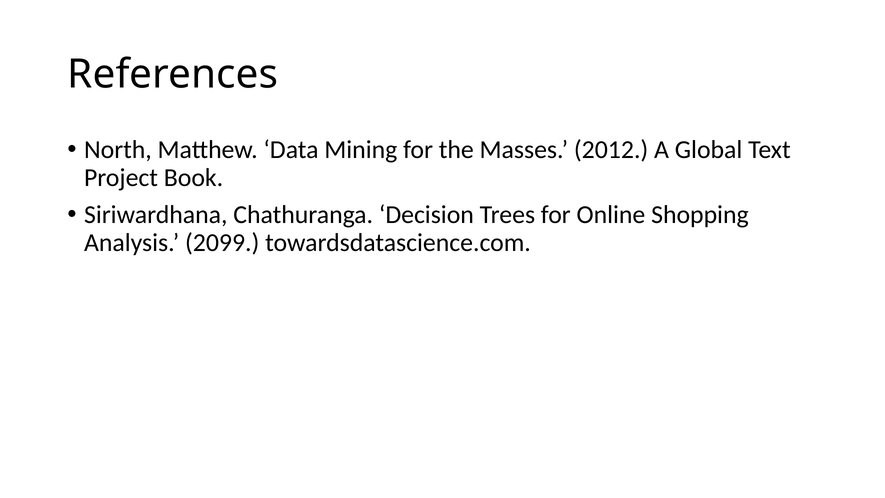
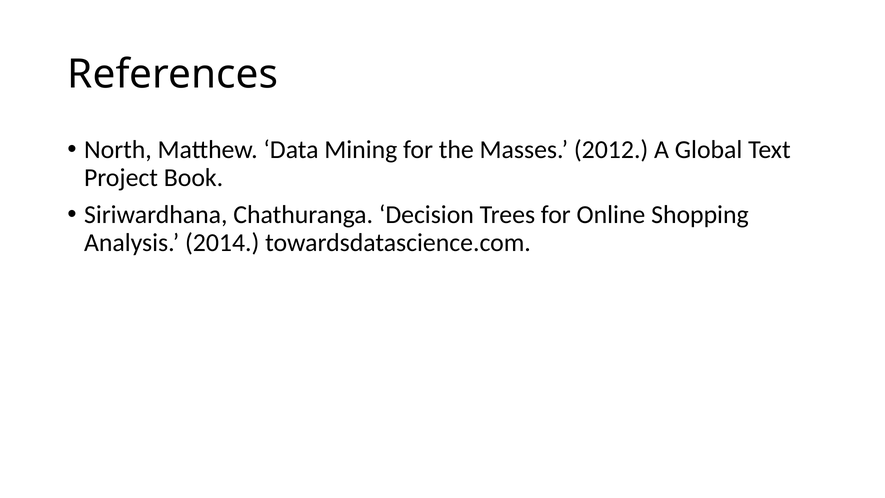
2099: 2099 -> 2014 (222, 243)
